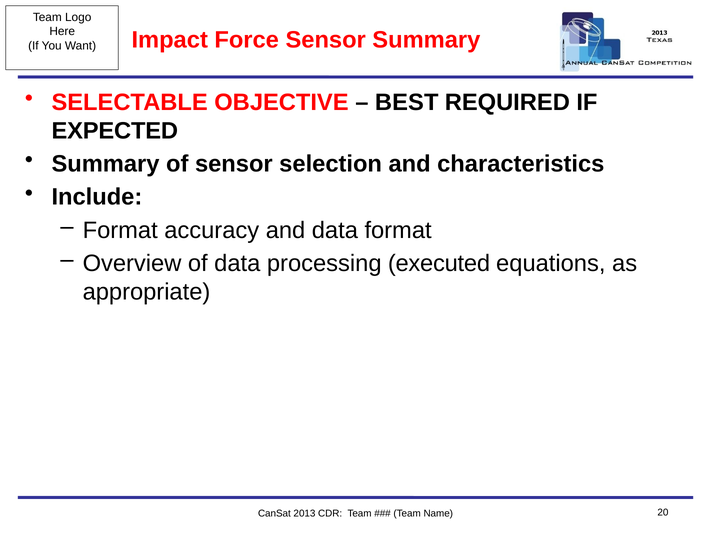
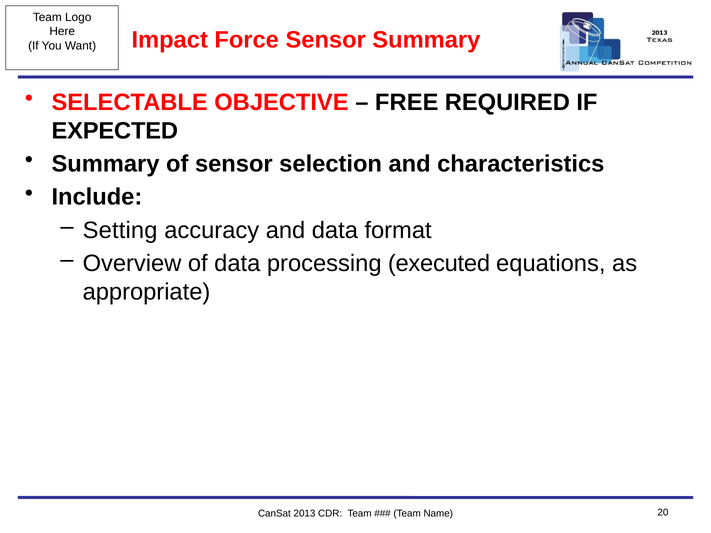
BEST: BEST -> FREE (407, 102)
Format: Format -> Setting (120, 230)
